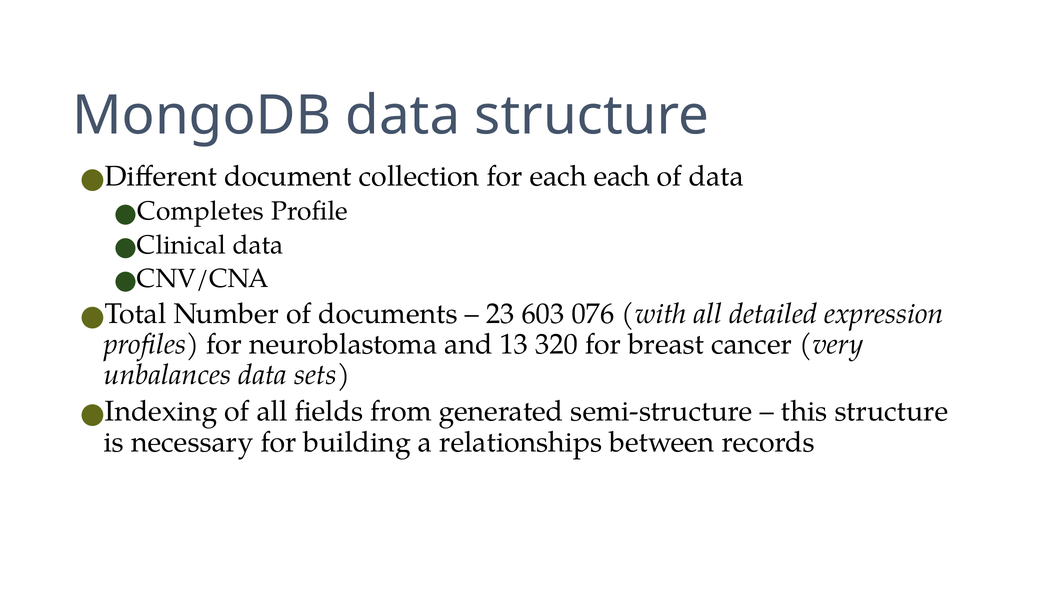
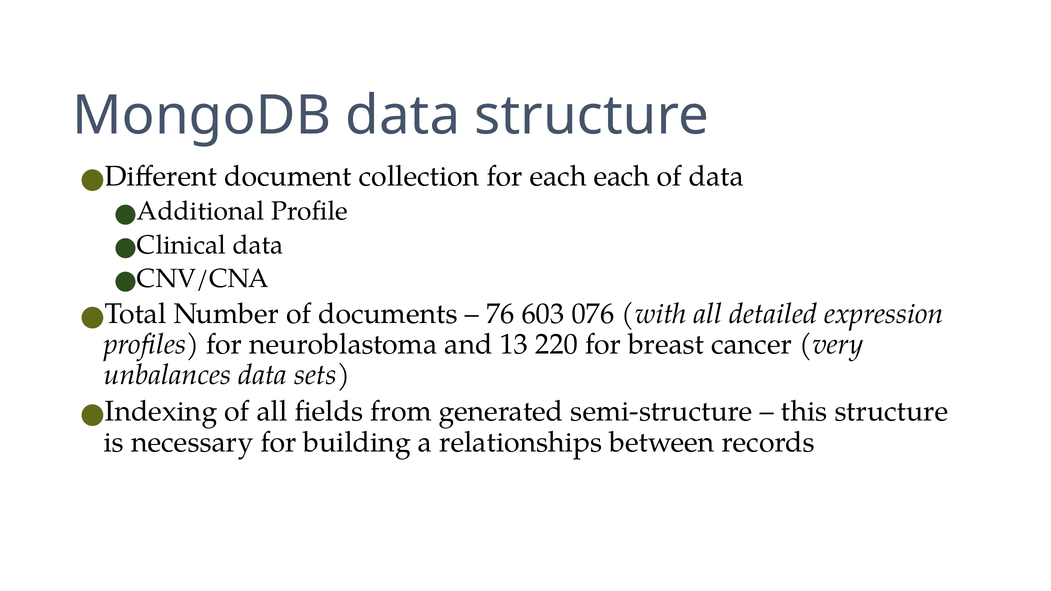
Completes: Completes -> Additional (201, 211)
23: 23 -> 76 (500, 314)
320: 320 -> 220 (557, 344)
